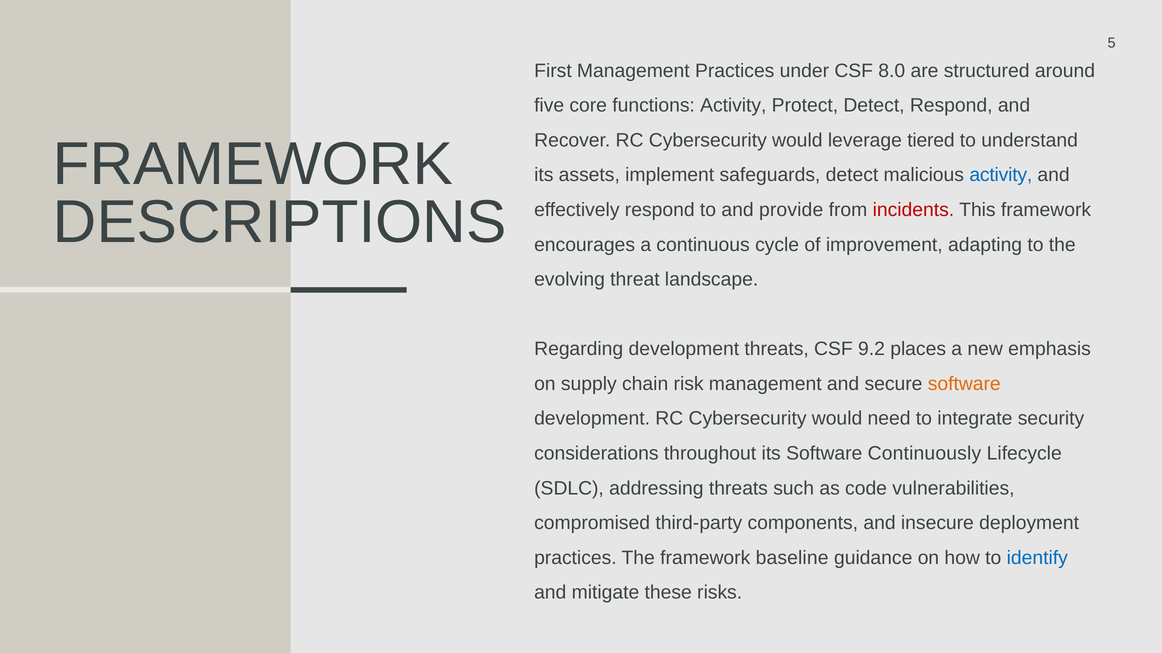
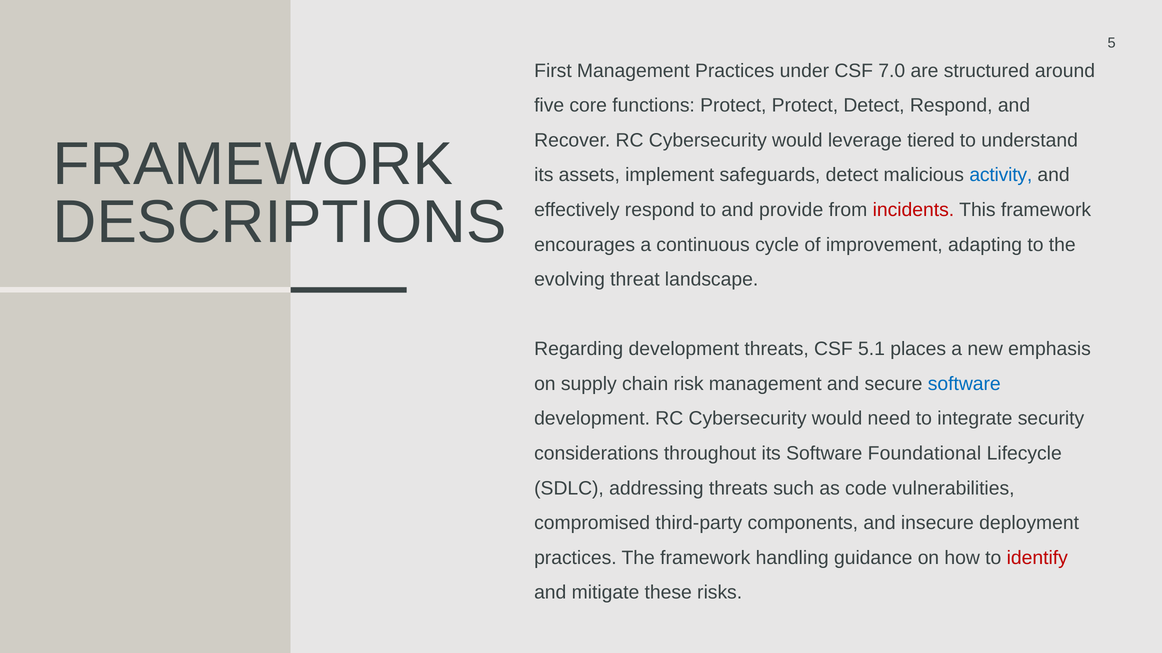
8.0: 8.0 -> 7.0 (892, 71)
functions Activity: Activity -> Protect (733, 106)
9.2: 9.2 -> 5.1 (872, 349)
software colour: orange -> blue (964, 384)
Continuously: Continuously -> Foundational (924, 454)
baseline: baseline -> handling (792, 558)
identify colour: blue -> red (1037, 558)
